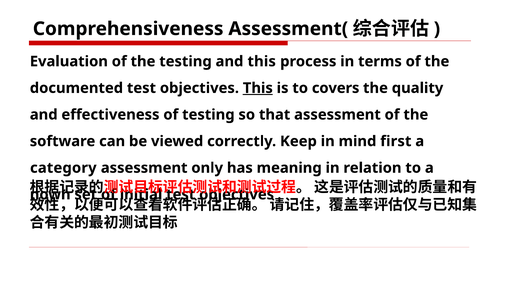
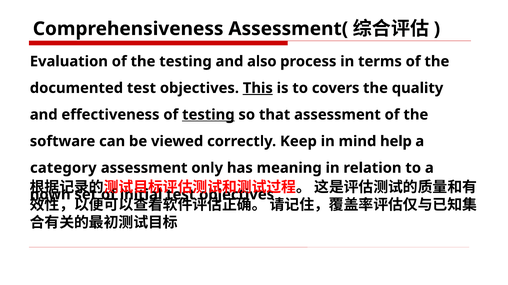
and this: this -> also (262, 62)
testing underline: none -> present (208, 115)
first: first -> help (396, 142)
